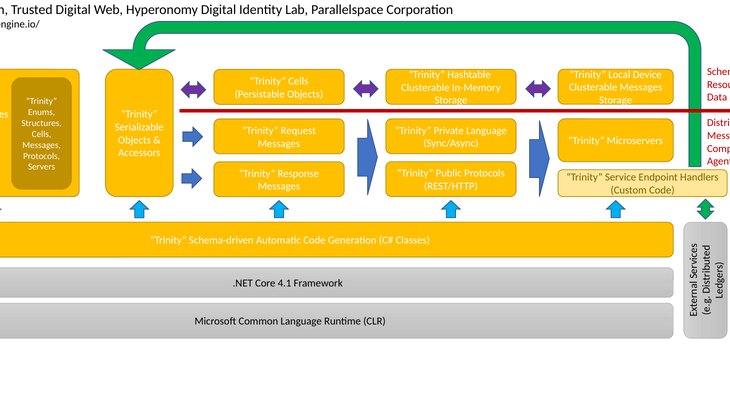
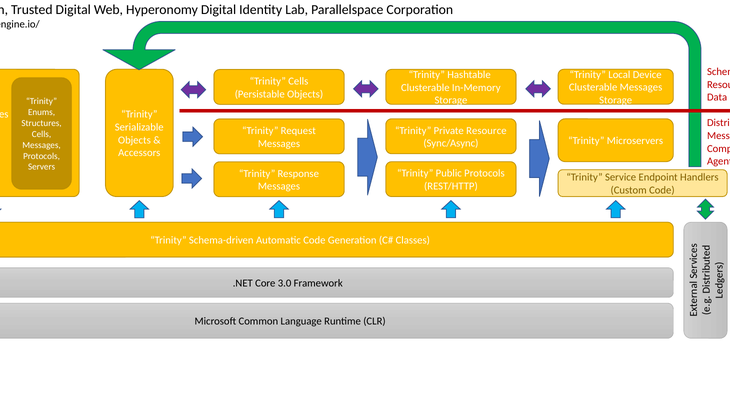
Private Language: Language -> Resource (486, 130)
4.1: 4.1 -> 3.0 (285, 283)
